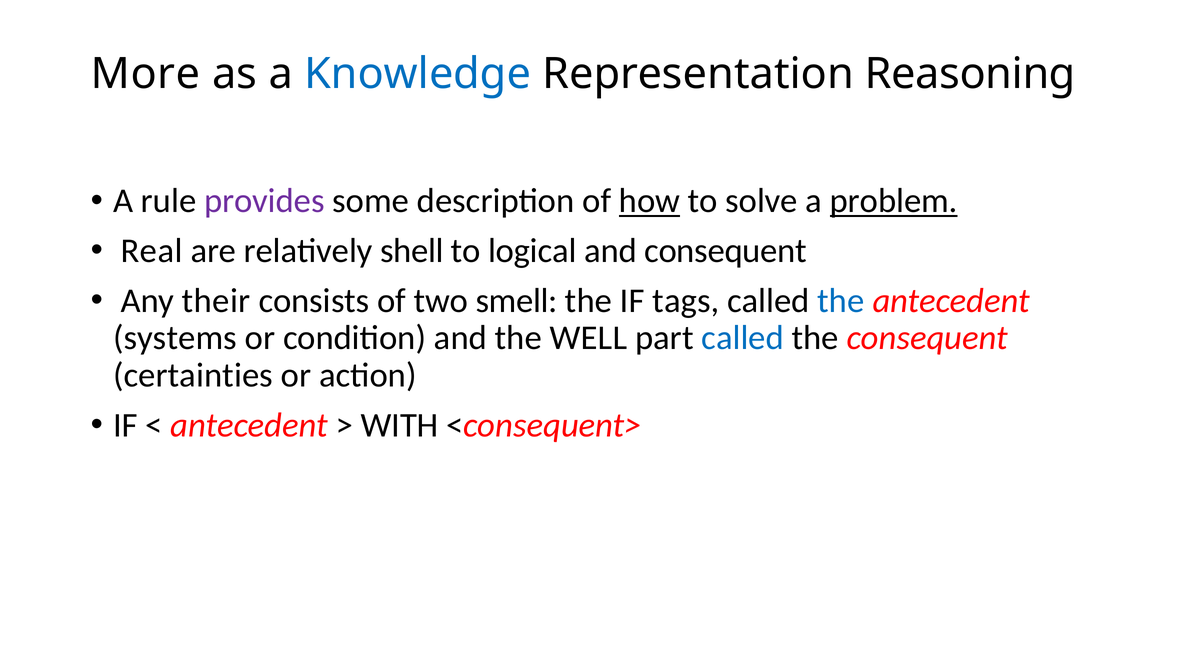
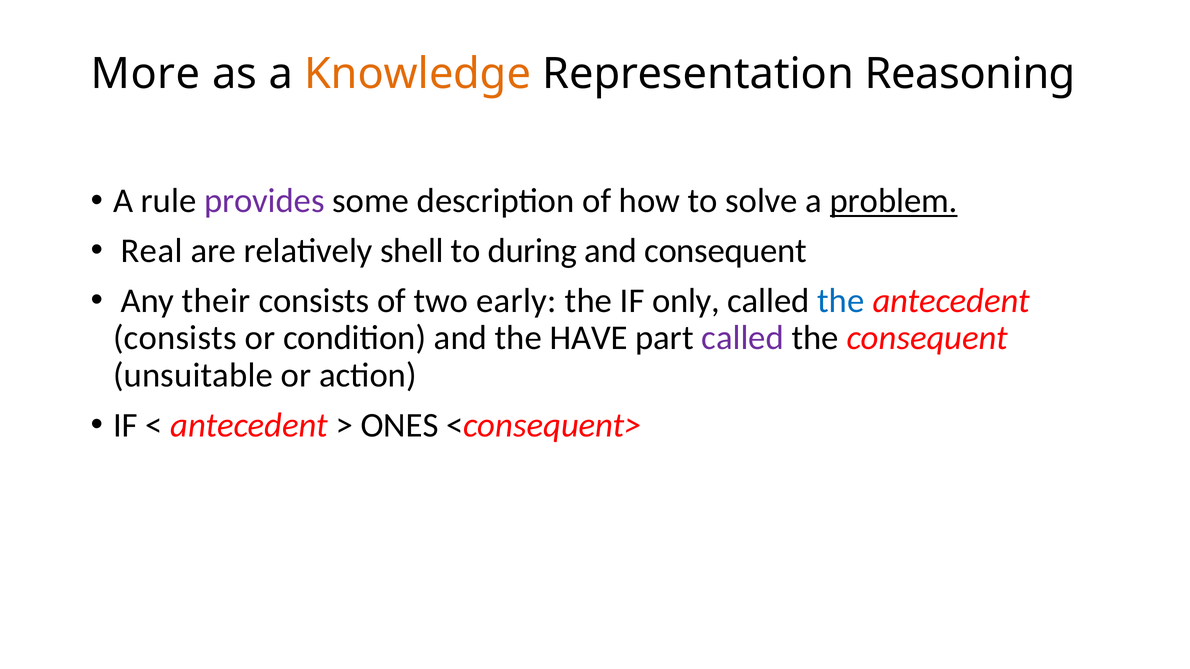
Knowledge colour: blue -> orange (418, 74)
how underline: present -> none (650, 201)
logical: logical -> during (532, 251)
smell: smell -> early (516, 301)
tags: tags -> only (686, 301)
systems: systems -> consists (175, 338)
WELL: WELL -> HAVE (589, 338)
called colour: blue -> purple (743, 338)
certainties: certainties -> unsuitable (193, 376)
WITH: WITH -> ONES (400, 425)
